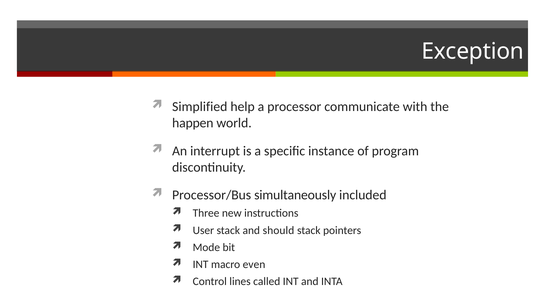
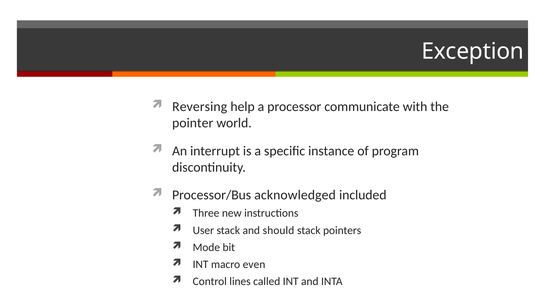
Simplified: Simplified -> Reversing (200, 107)
happen: happen -> pointer (193, 123)
simultaneously: simultaneously -> acknowledged (295, 195)
